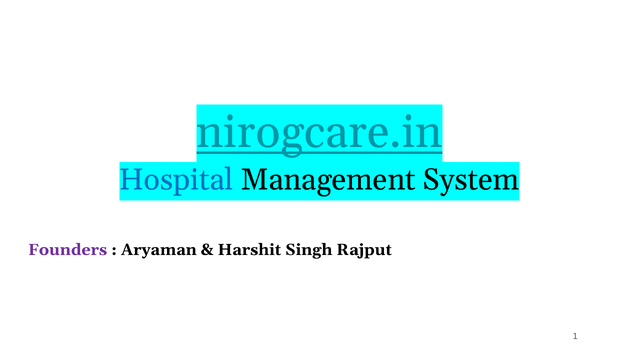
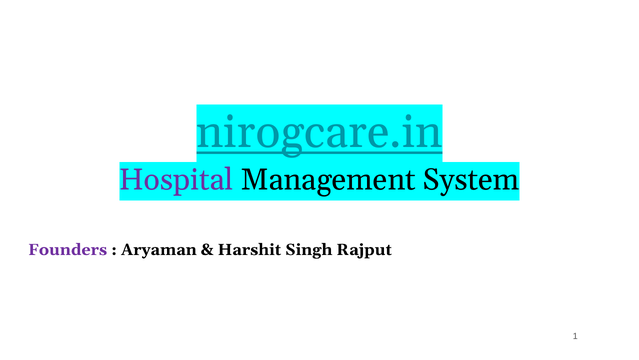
Hospital colour: blue -> purple (176, 180)
